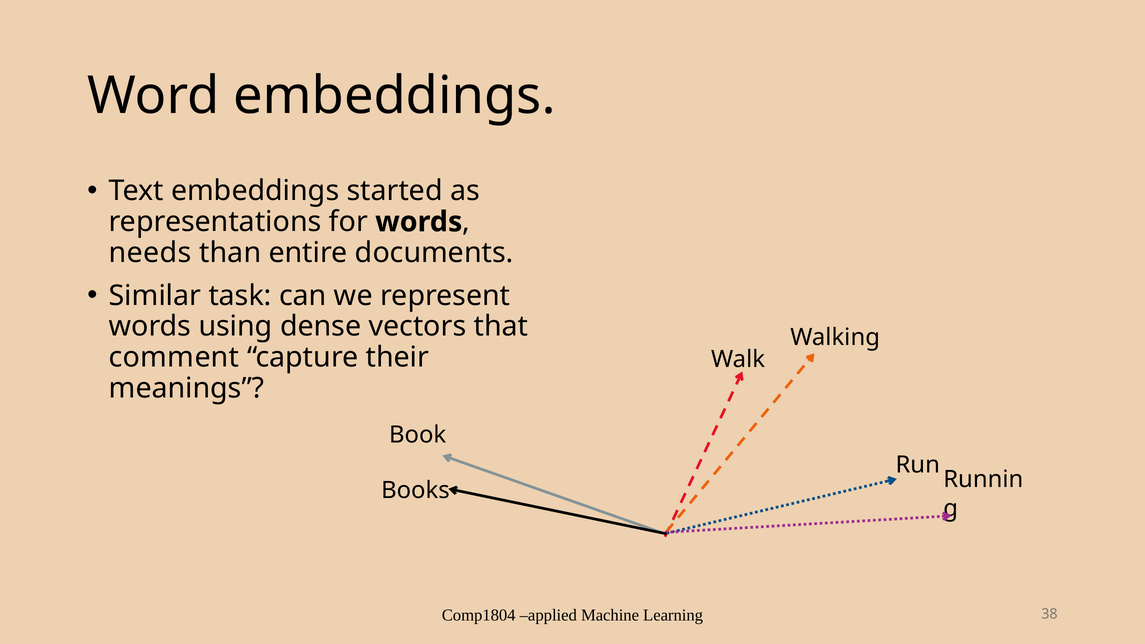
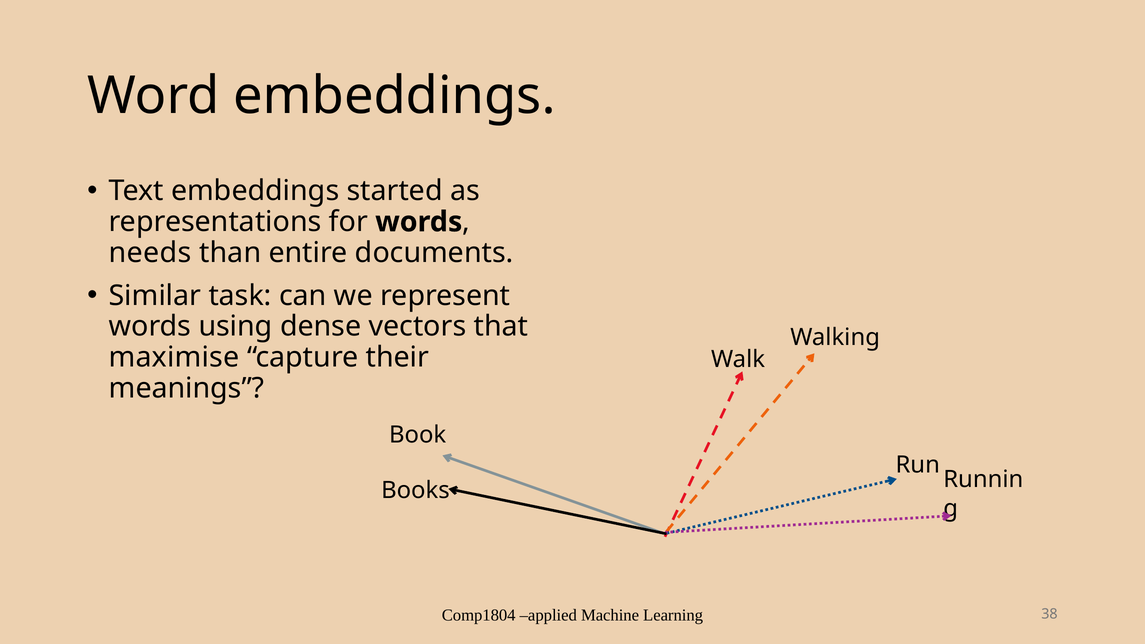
comment: comment -> maximise (174, 357)
